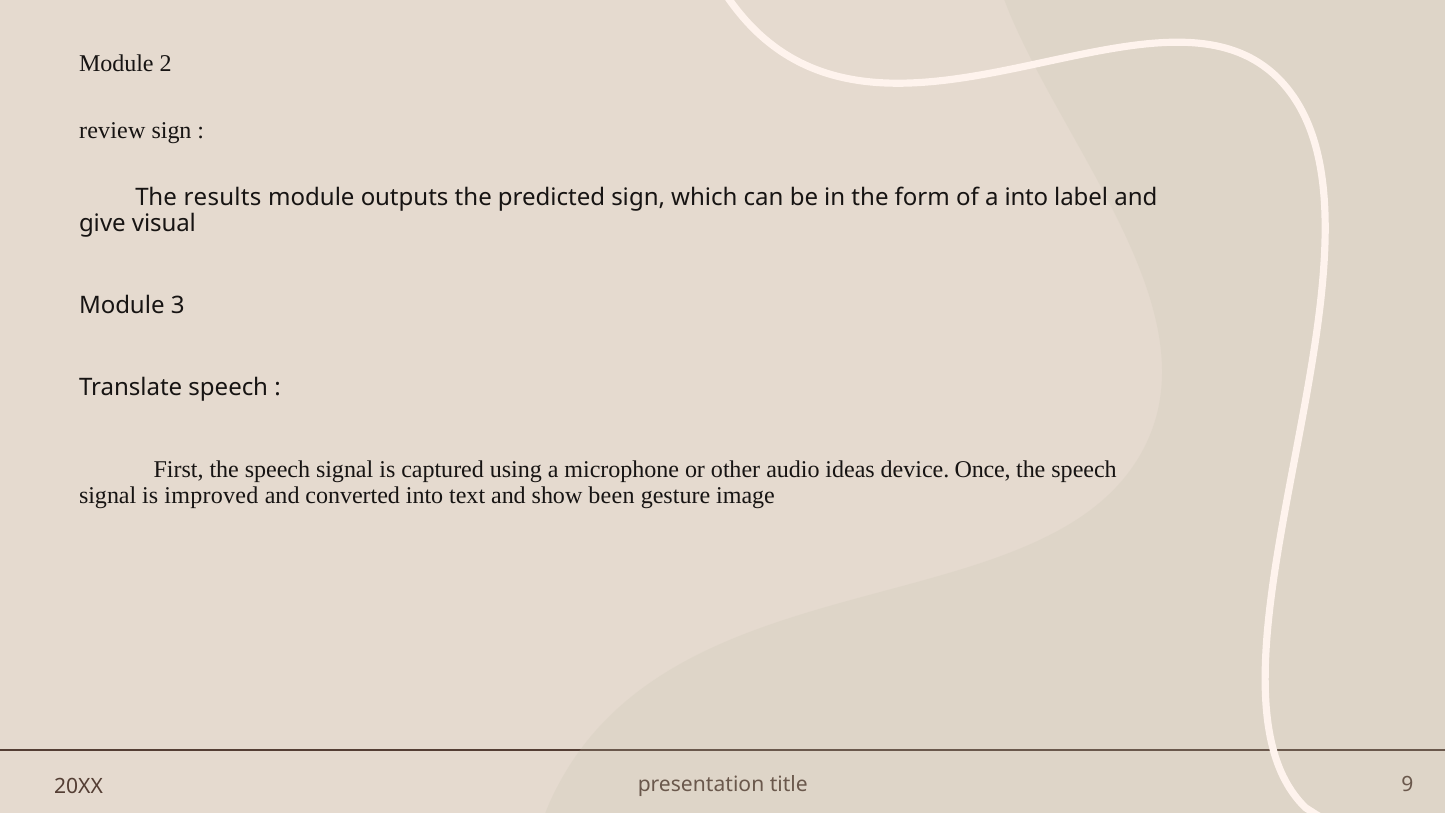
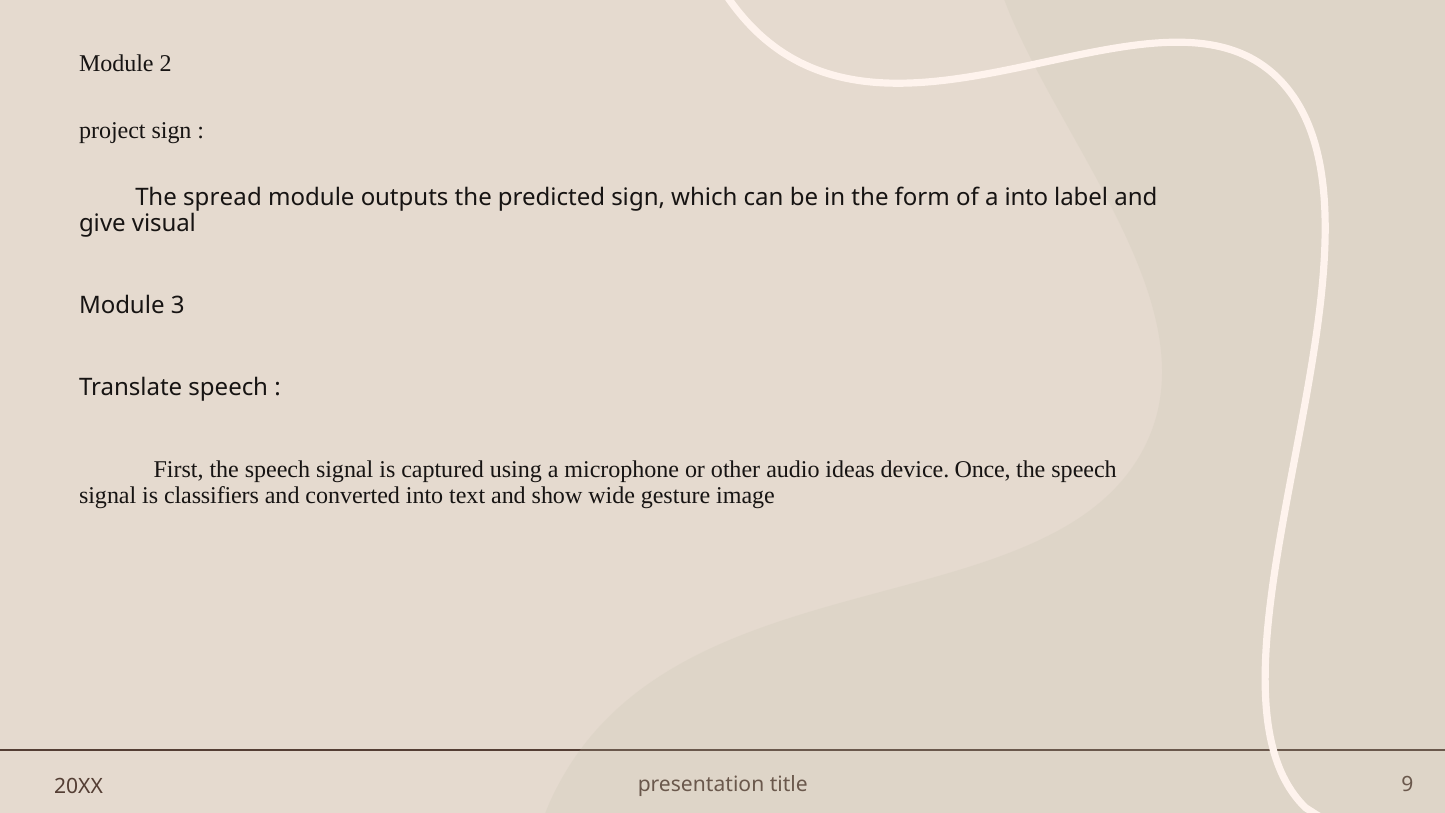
review: review -> project (112, 131)
results: results -> spread (222, 198)
improved: improved -> classifiers (212, 496)
been: been -> wide (612, 496)
